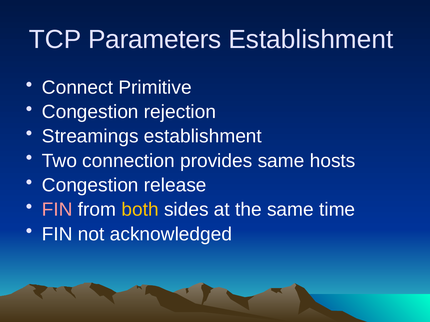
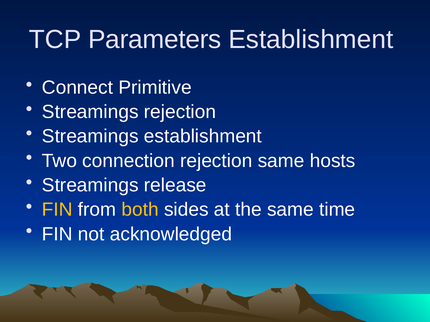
Congestion: Congestion -> Streamings (90, 112)
connection provides: provides -> rejection (216, 161)
Congestion: Congestion -> Streamings (90, 186)
FIN colour: pink -> yellow (57, 210)
